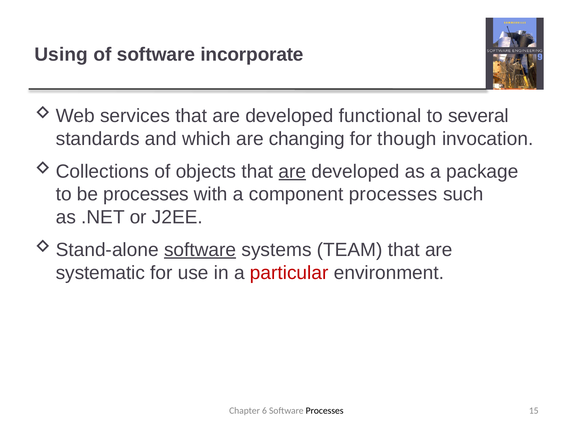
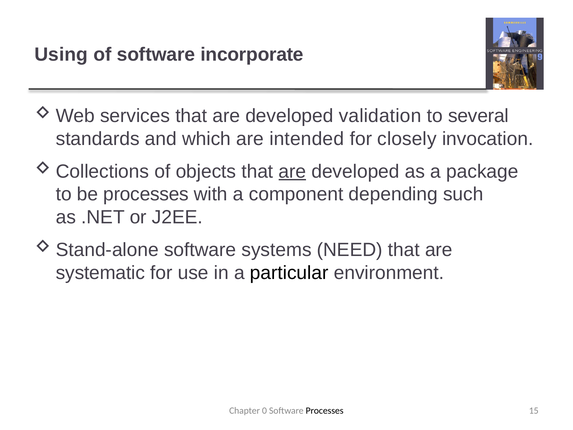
functional: functional -> validation (380, 116)
changing: changing -> intended (307, 139)
though: though -> closely (407, 139)
component processes: processes -> depending (393, 194)
software underline: present -> none (200, 250)
TEAM: TEAM -> NEED (350, 250)
particular colour: red -> black (289, 273)
6: 6 -> 0 (264, 410)
